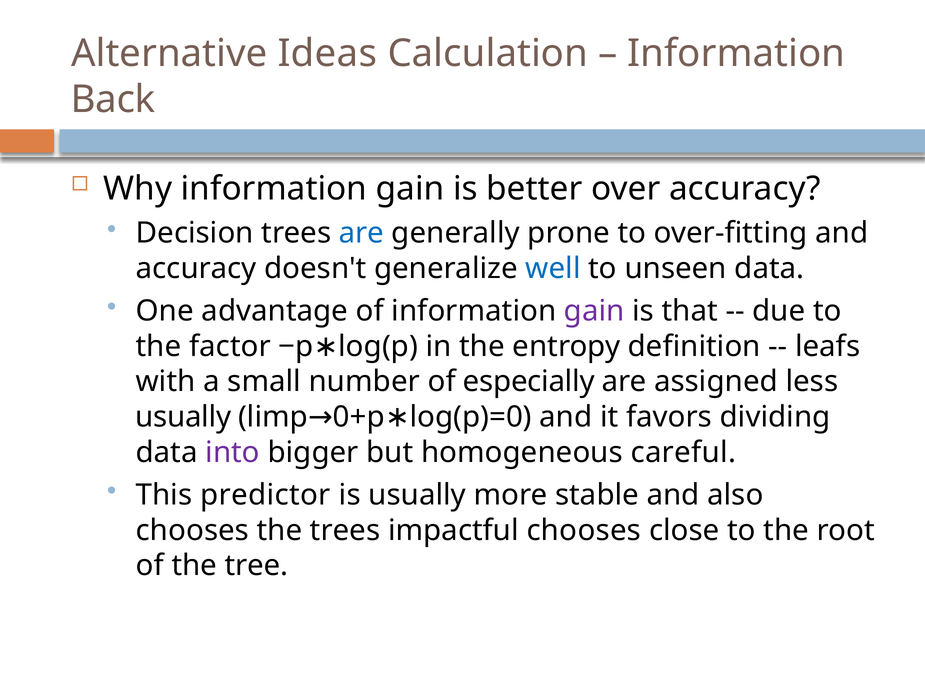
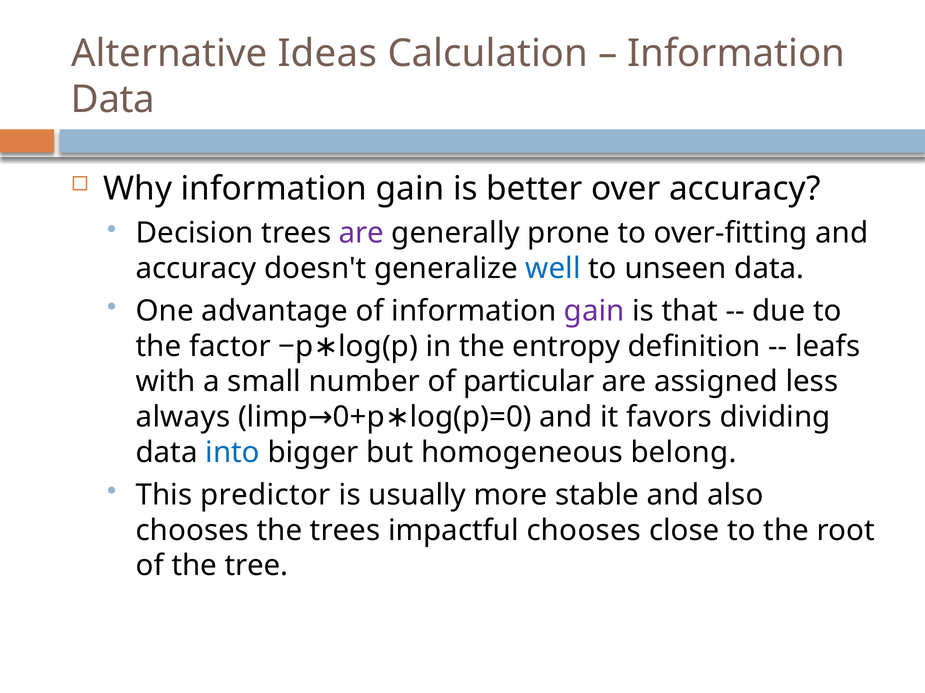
Back: Back -> Data (113, 100)
are colour: blue -> purple (361, 233)
especially: especially -> particular (529, 382)
usually: usually -> always (183, 418)
into colour: purple -> blue (233, 453)
careful: careful -> belong (683, 453)
